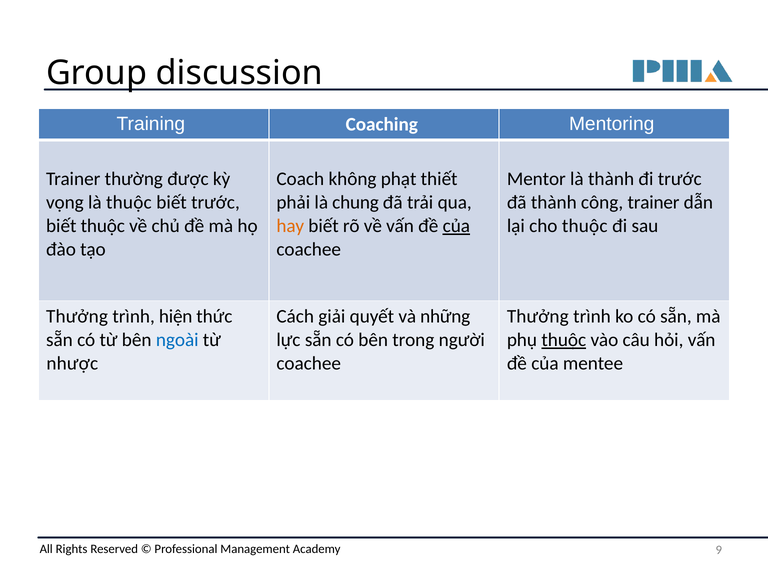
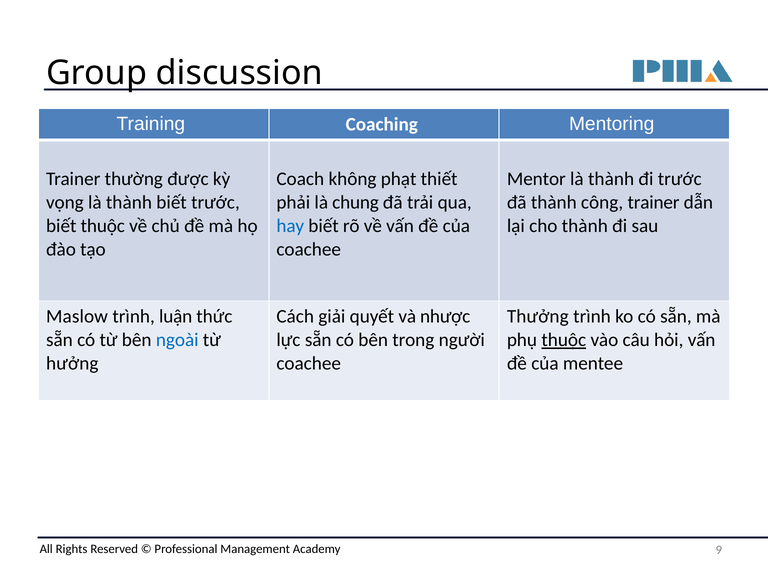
vọng là thuộc: thuộc -> thành (129, 203)
hay colour: orange -> blue (290, 226)
của underline: present -> none (456, 226)
cho thuộc: thuộc -> thành (585, 226)
Thưởng: Thưởng -> Maslow (77, 317)
hiện: hiện -> luận (176, 317)
những: những -> nhược (445, 317)
nhược: nhược -> hưởng (72, 363)
